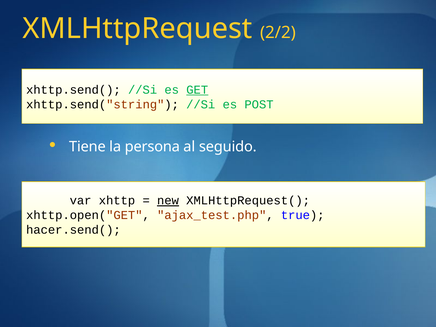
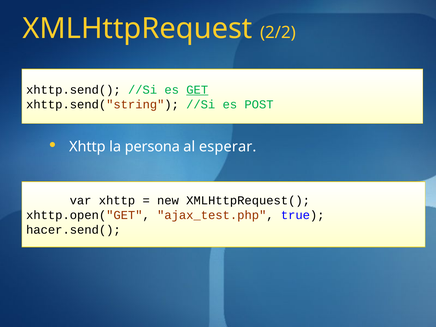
Tiene: Tiene -> Xhttp (87, 147)
seguido: seguido -> esperar (228, 147)
new underline: present -> none (168, 201)
